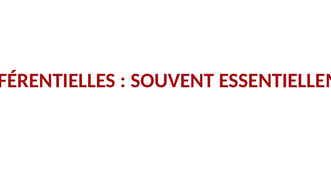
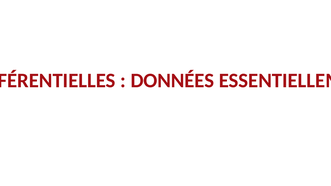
SOUVENT: SOUVENT -> DONNÉES (172, 81)
